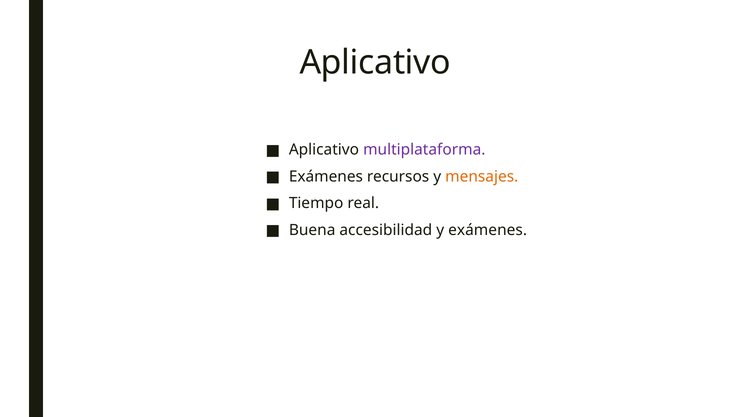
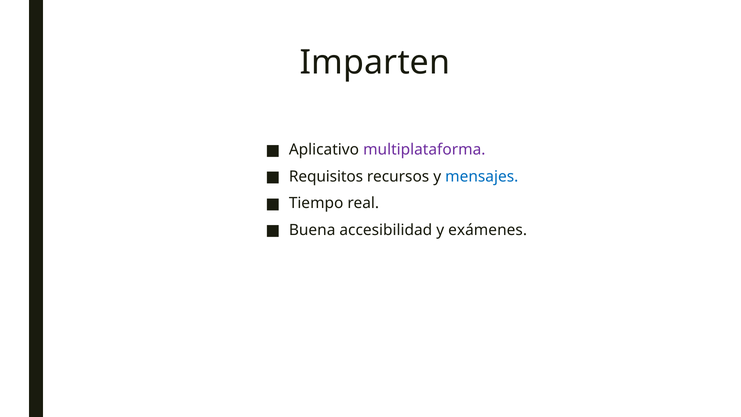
Aplicativo: Aplicativo -> Imparten (375, 62)
Exámenes: Exámenes -> Requisitos (326, 176)
mensajes colour: orange -> blue (482, 176)
